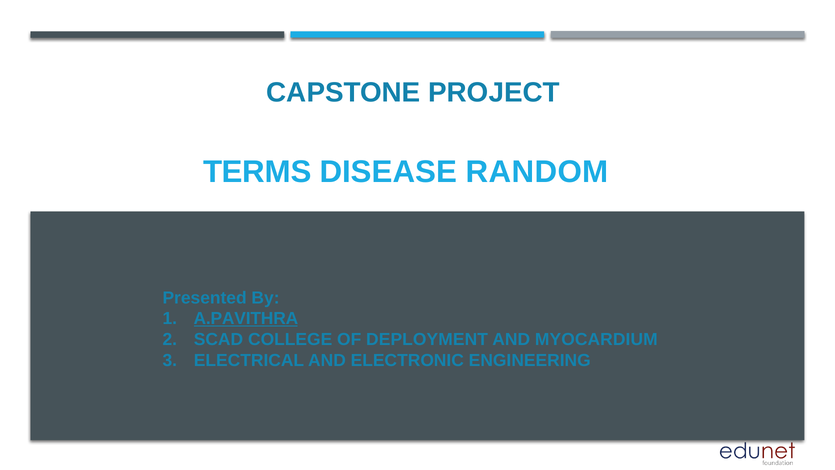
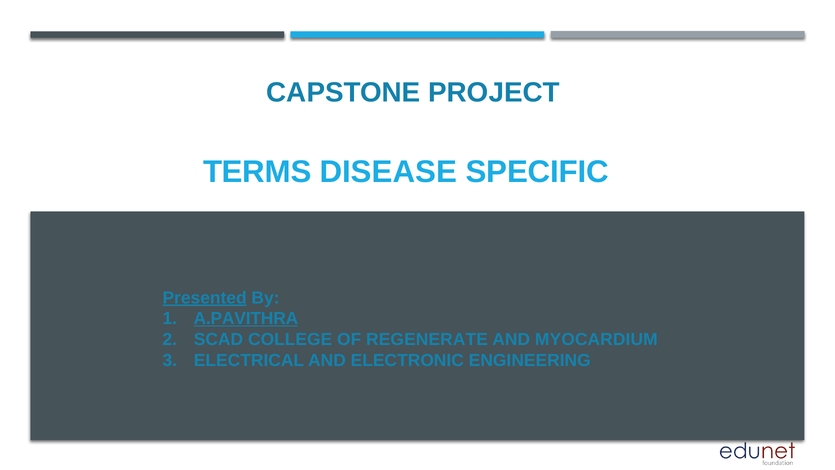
RANDOM: RANDOM -> SPECIFIC (537, 172)
Presented underline: none -> present (205, 298)
DEPLOYMENT: DEPLOYMENT -> REGENERATE (427, 339)
